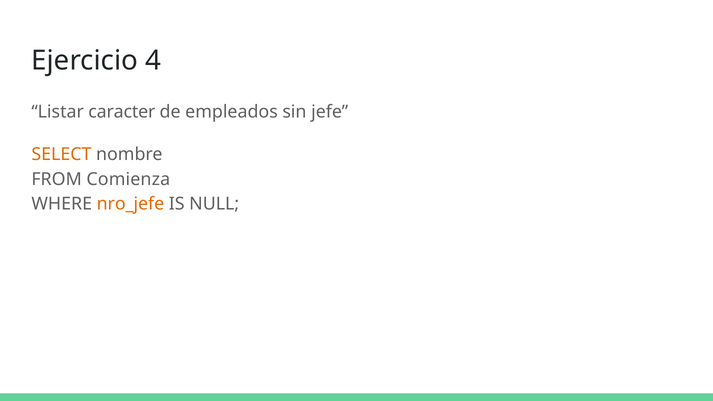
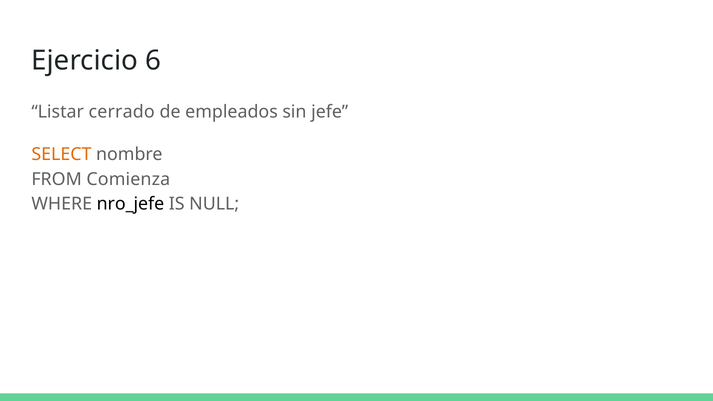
4: 4 -> 6 (153, 60)
caracter: caracter -> cerrado (122, 112)
nro_jefe colour: orange -> black (130, 204)
